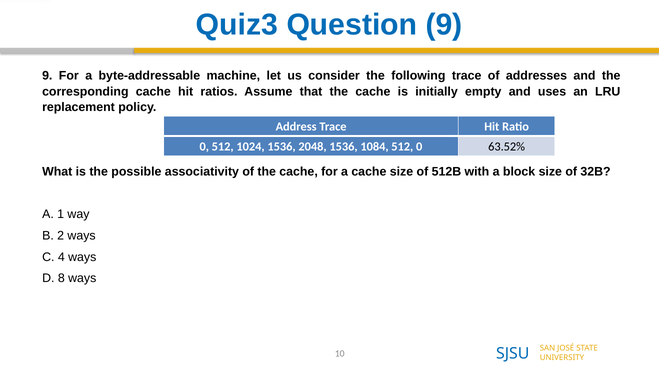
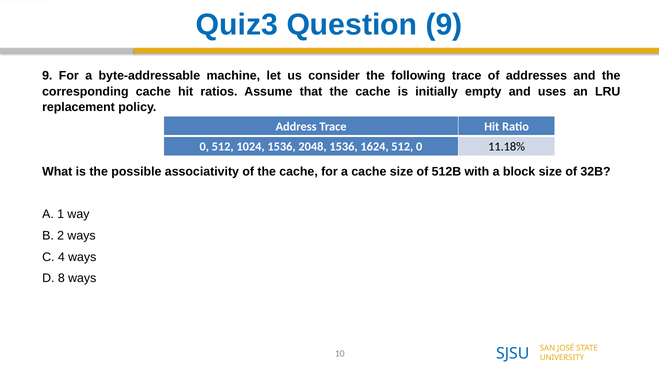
1084: 1084 -> 1624 (375, 147)
63.52%: 63.52% -> 11.18% (507, 147)
